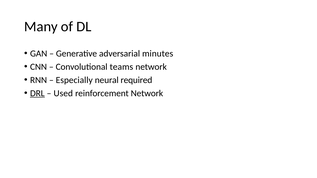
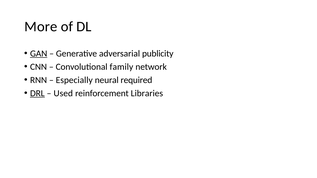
Many: Many -> More (41, 27)
GAN underline: none -> present (39, 54)
minutes: minutes -> publicity (158, 54)
teams: teams -> family (121, 67)
reinforcement Network: Network -> Libraries (147, 93)
